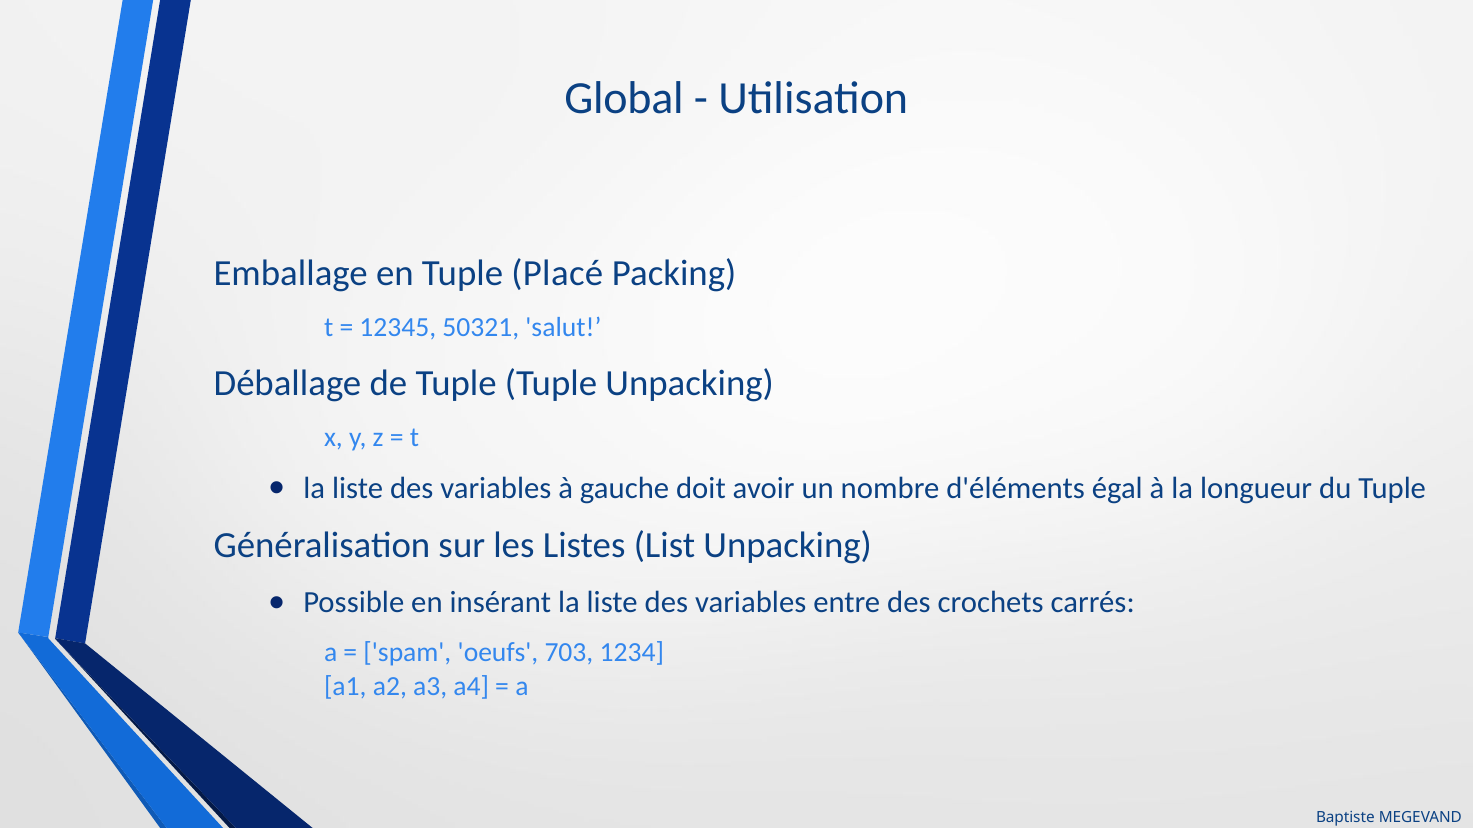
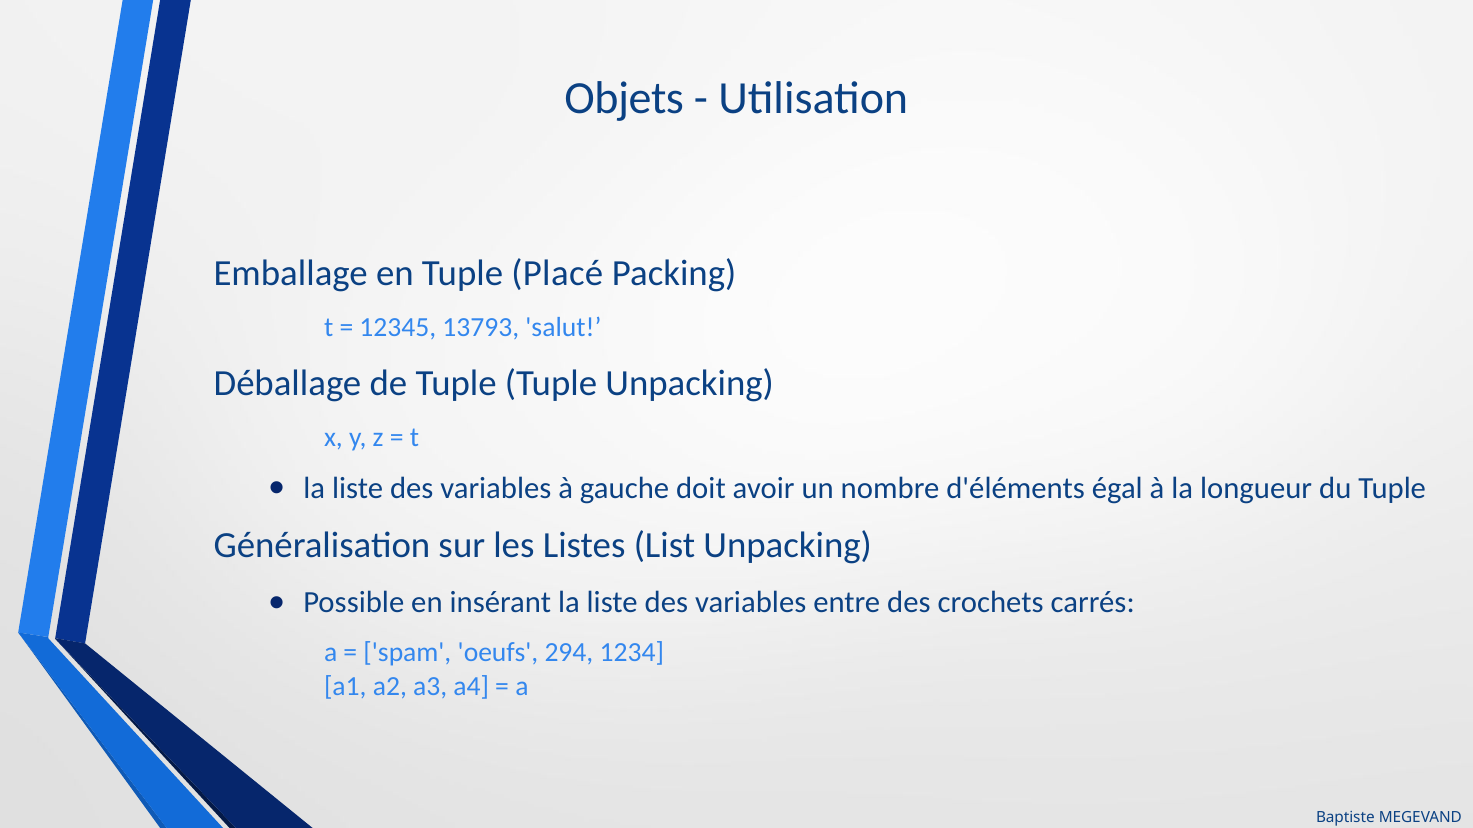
Global: Global -> Objets (624, 99)
50321: 50321 -> 13793 (481, 327)
703: 703 -> 294 (569, 653)
